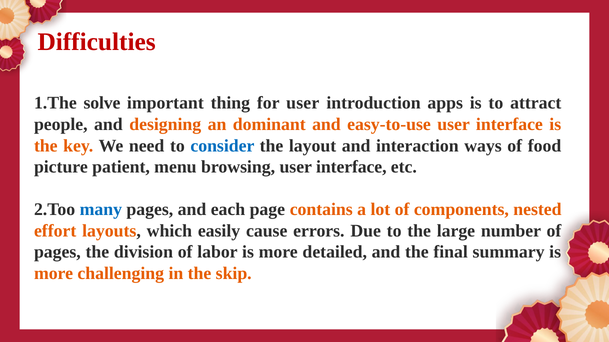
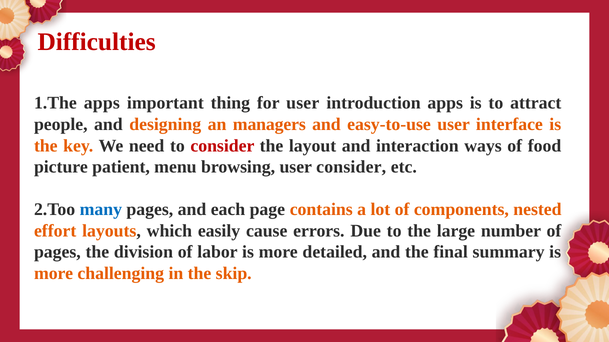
1.The solve: solve -> apps (102, 103)
dominant: dominant -> managers (269, 125)
consider colour: blue -> red (222, 146)
browsing user interface: interface -> consider (351, 167)
